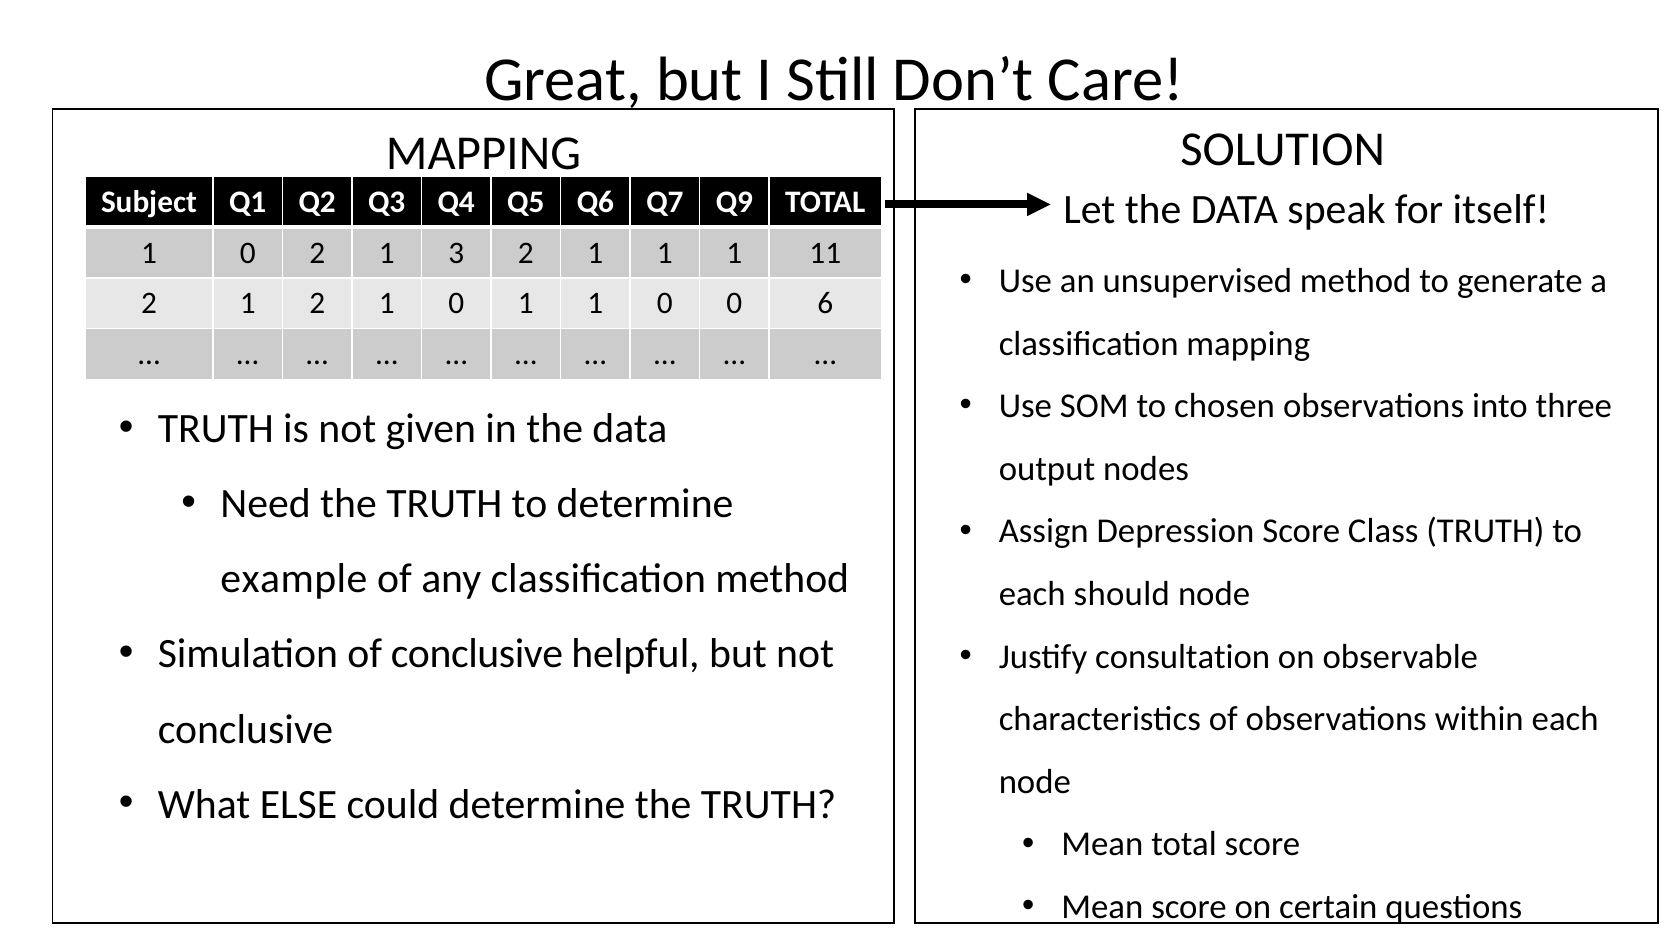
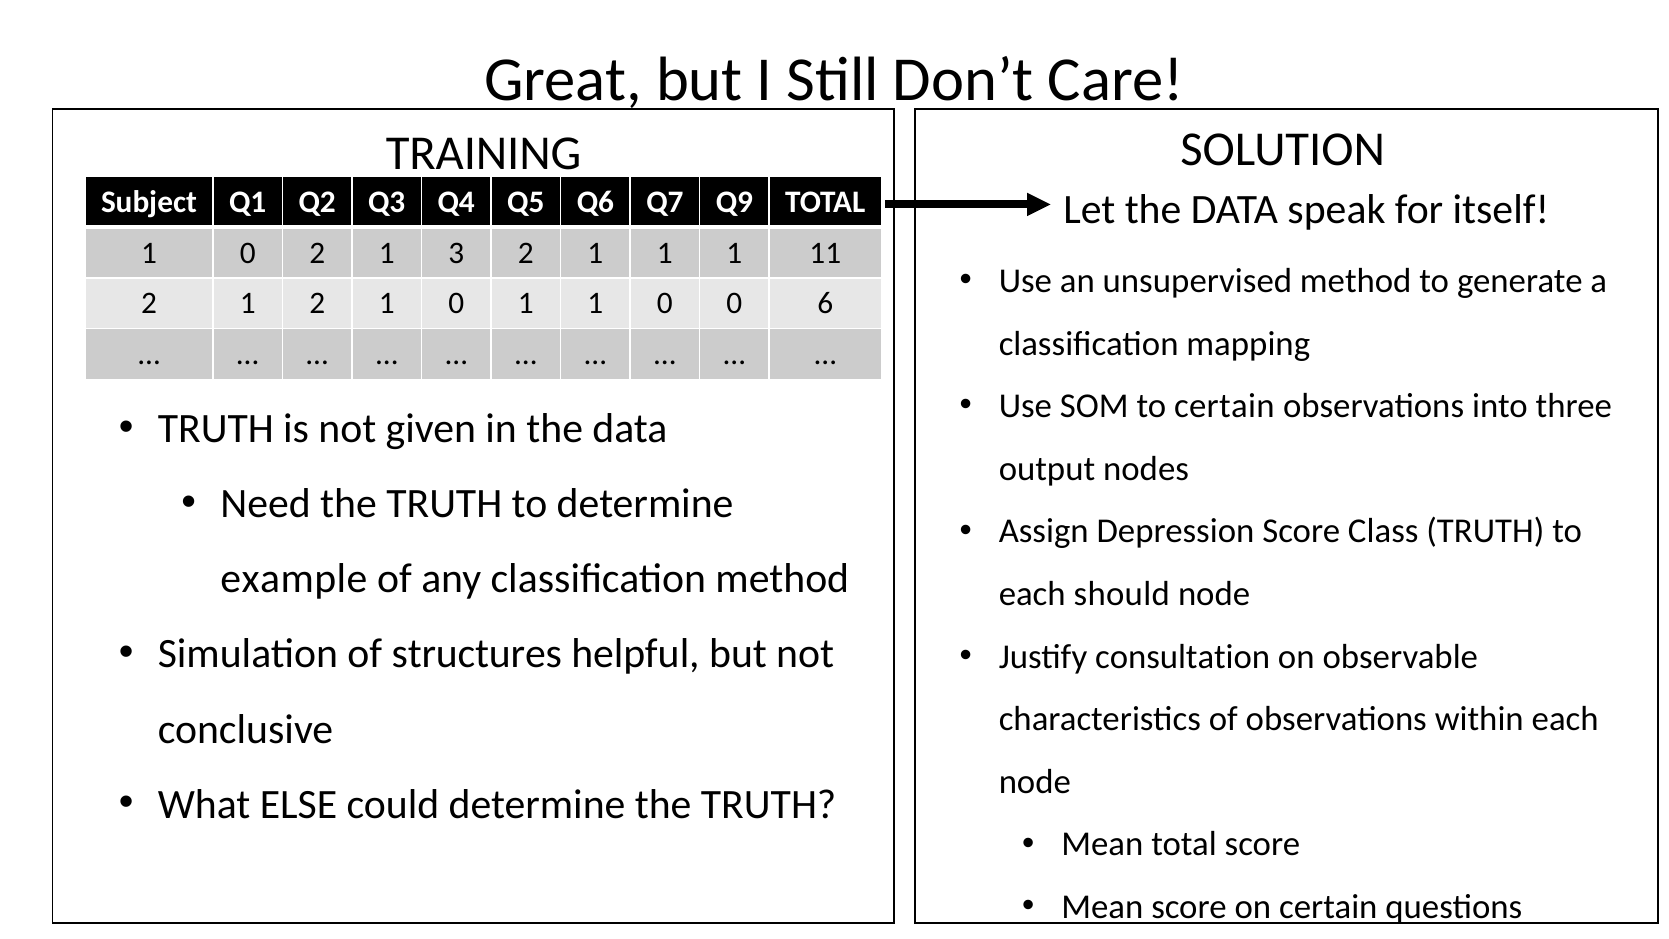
MAPPING: MAPPING -> TRAINING (484, 153)
to chosen: chosen -> certain (1224, 406)
of conclusive: conclusive -> structures (477, 654)
